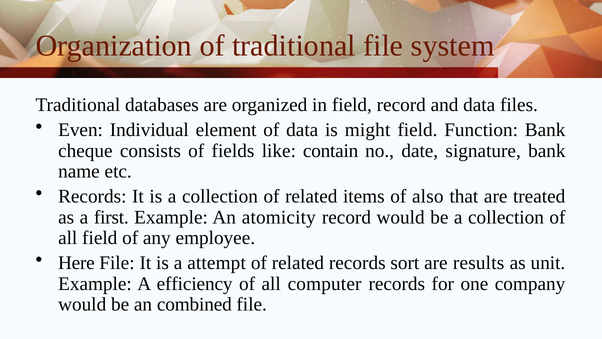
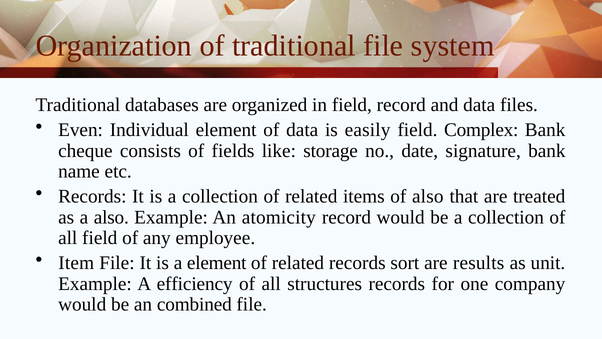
might: might -> easily (368, 130)
Function: Function -> Complex (481, 130)
contain: contain -> storage (331, 151)
a first: first -> also (111, 217)
Here: Here -> Item (76, 263)
a attempt: attempt -> element (217, 263)
computer: computer -> structures (325, 284)
